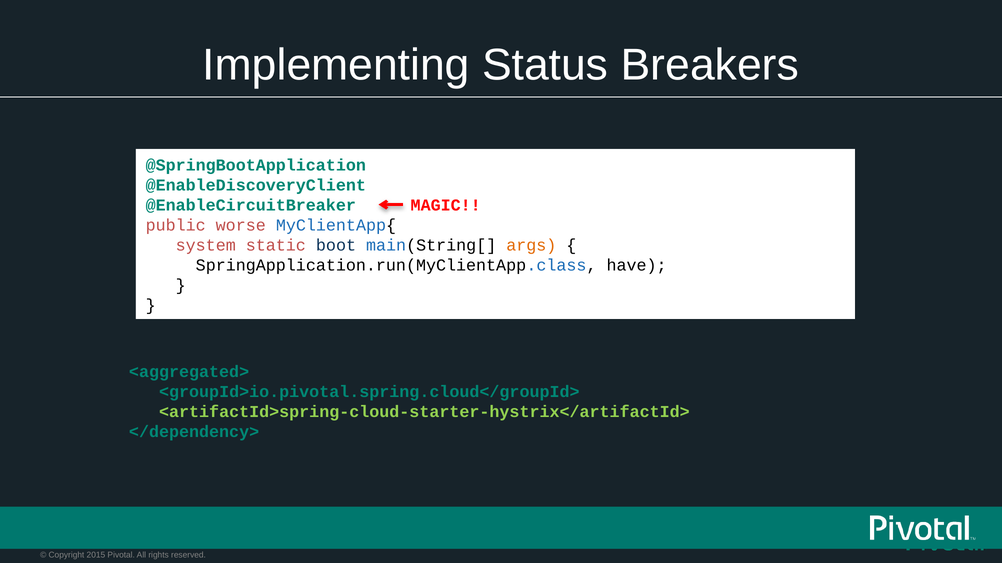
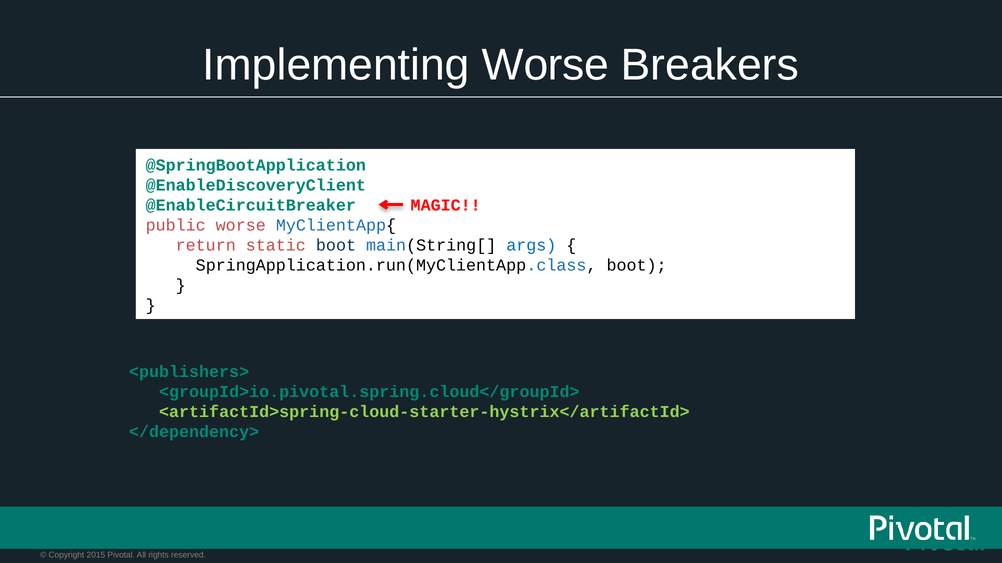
Implementing Status: Status -> Worse (545, 65)
system: system -> return (206, 245)
args colour: orange -> blue (531, 245)
SpringApplication.run(MyClientApp.class have: have -> boot (637, 265)
<aggregated>: <aggregated> -> <publishers> (189, 372)
